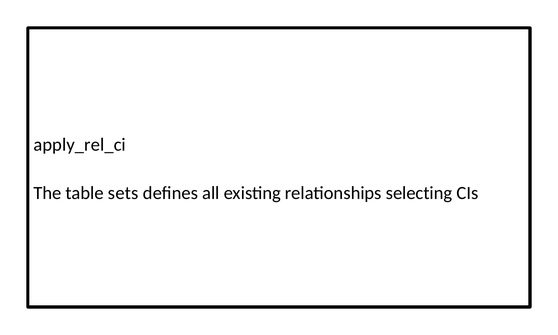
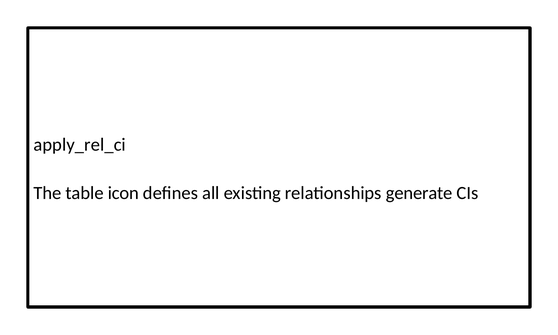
sets: sets -> icon (123, 193)
selecting: selecting -> generate (419, 193)
